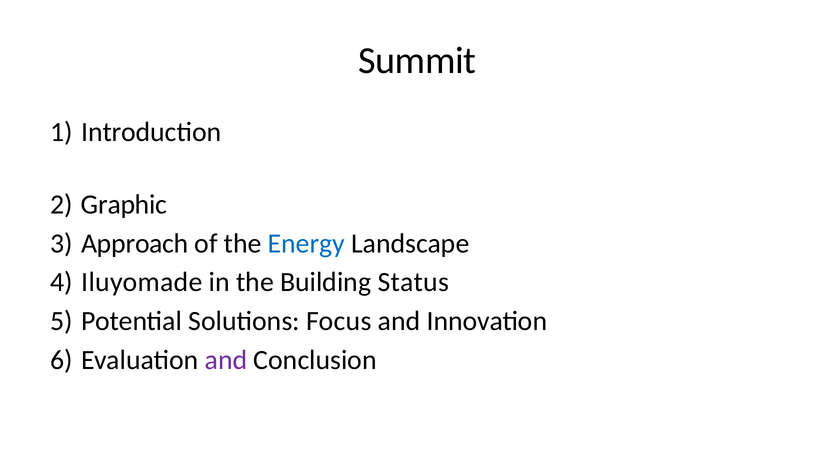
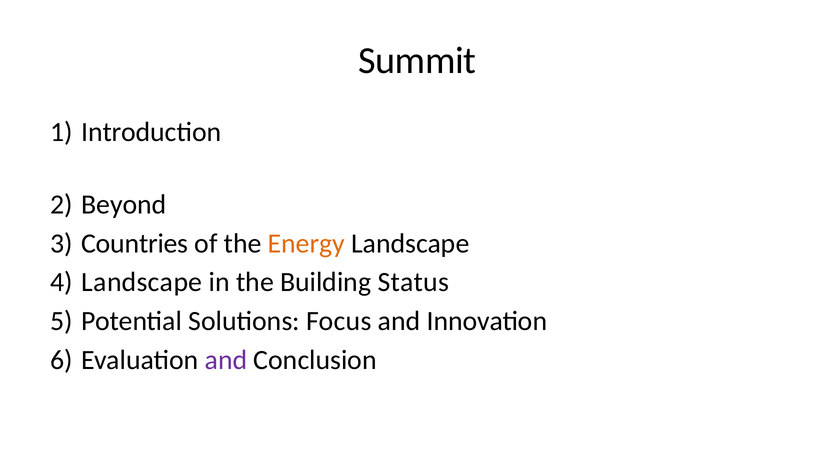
Graphic: Graphic -> Beyond (124, 205)
Approach: Approach -> Countries (135, 243)
Energy colour: blue -> orange (306, 243)
Iluyomade: Iluyomade -> Landscape (142, 282)
